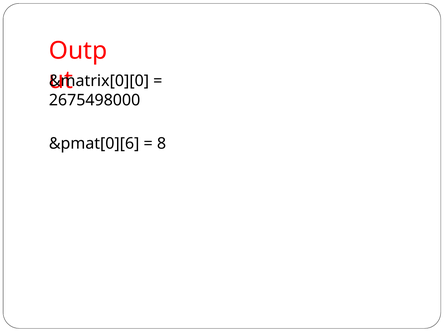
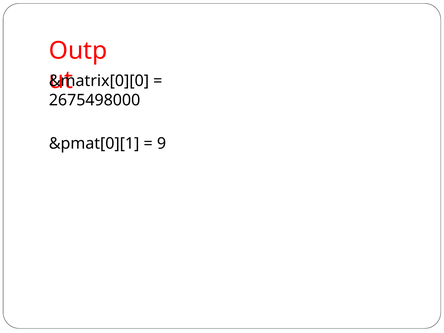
&pmat[0][6: &pmat[0][6 -> &pmat[0][1 (94, 143)
8: 8 -> 9 (162, 143)
